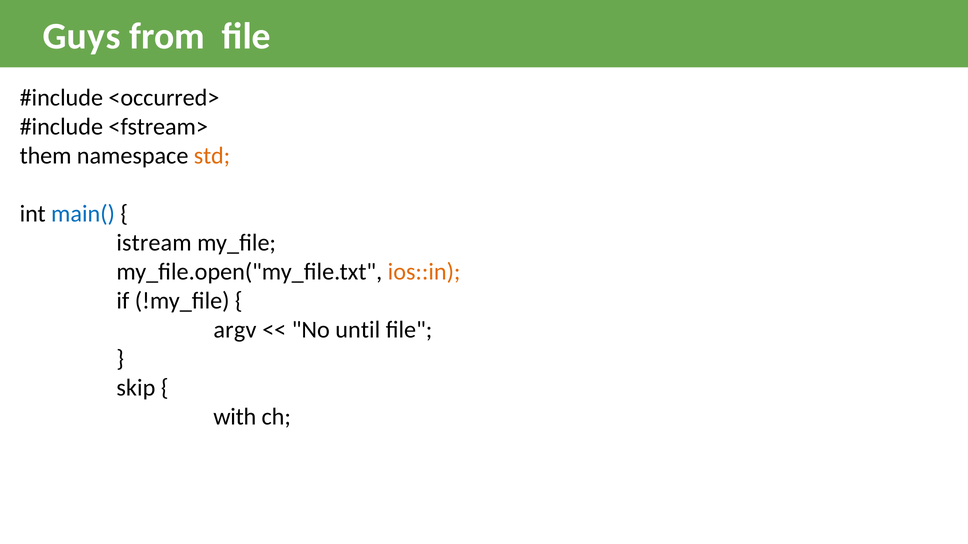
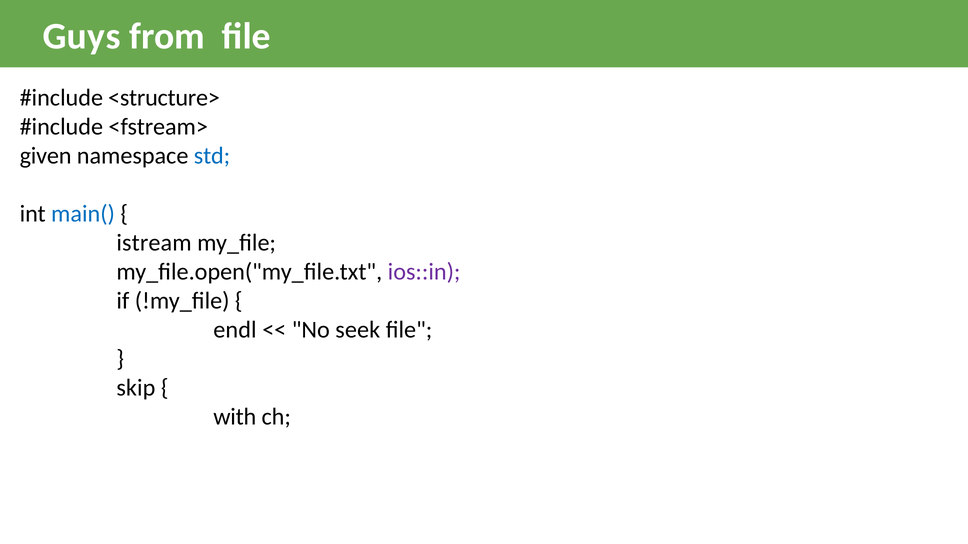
<occurred>: <occurred> -> <structure> (164, 98)
them: them -> given (46, 156)
std colour: orange -> blue (212, 156)
ios::in colour: orange -> purple (424, 272)
argv: argv -> endl (235, 330)
until: until -> seek (358, 330)
